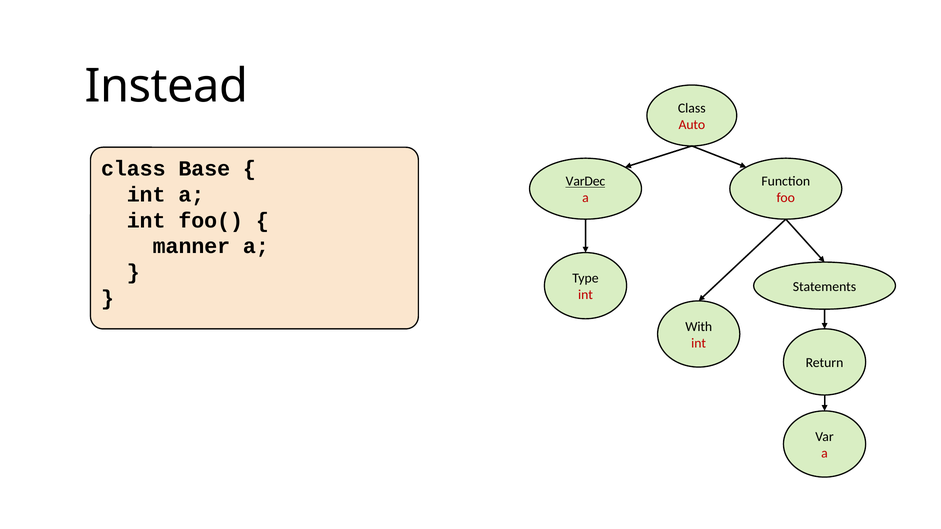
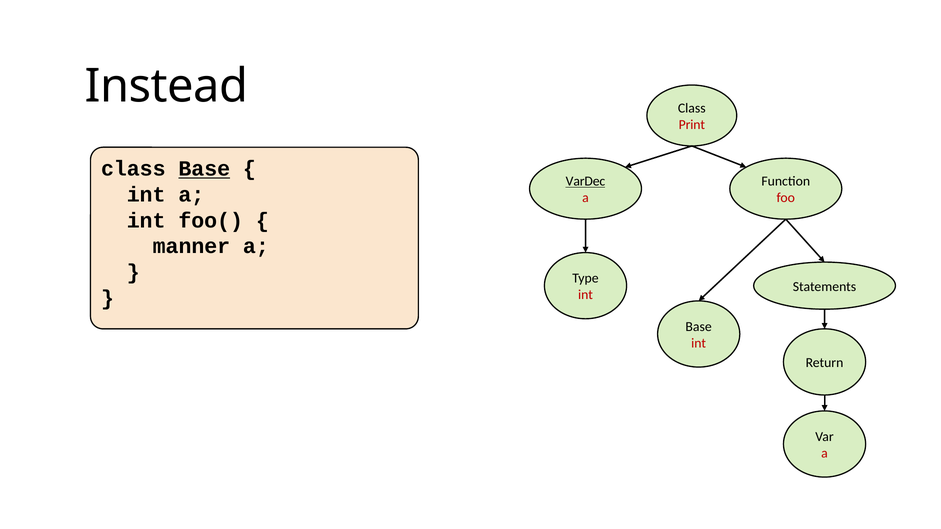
Auto: Auto -> Print (692, 125)
Base underline: none -> present (204, 169)
With: With -> Base (699, 327)
